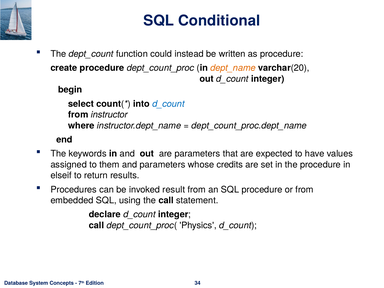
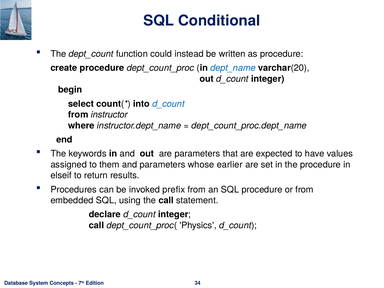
dept_name colour: orange -> blue (233, 68)
credits: credits -> earlier (230, 165)
result: result -> prefix (174, 190)
